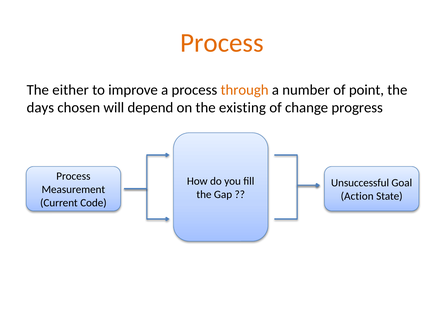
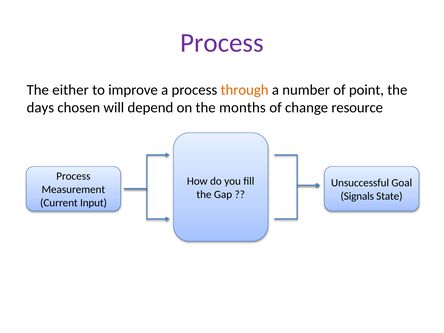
Process colour: orange -> purple (222, 43)
existing: existing -> months (242, 108)
progress: progress -> resource (357, 108)
Action: Action -> Signals (357, 196)
Code: Code -> Input (93, 203)
